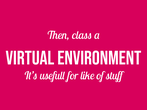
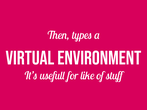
class: class -> types (82, 35)
